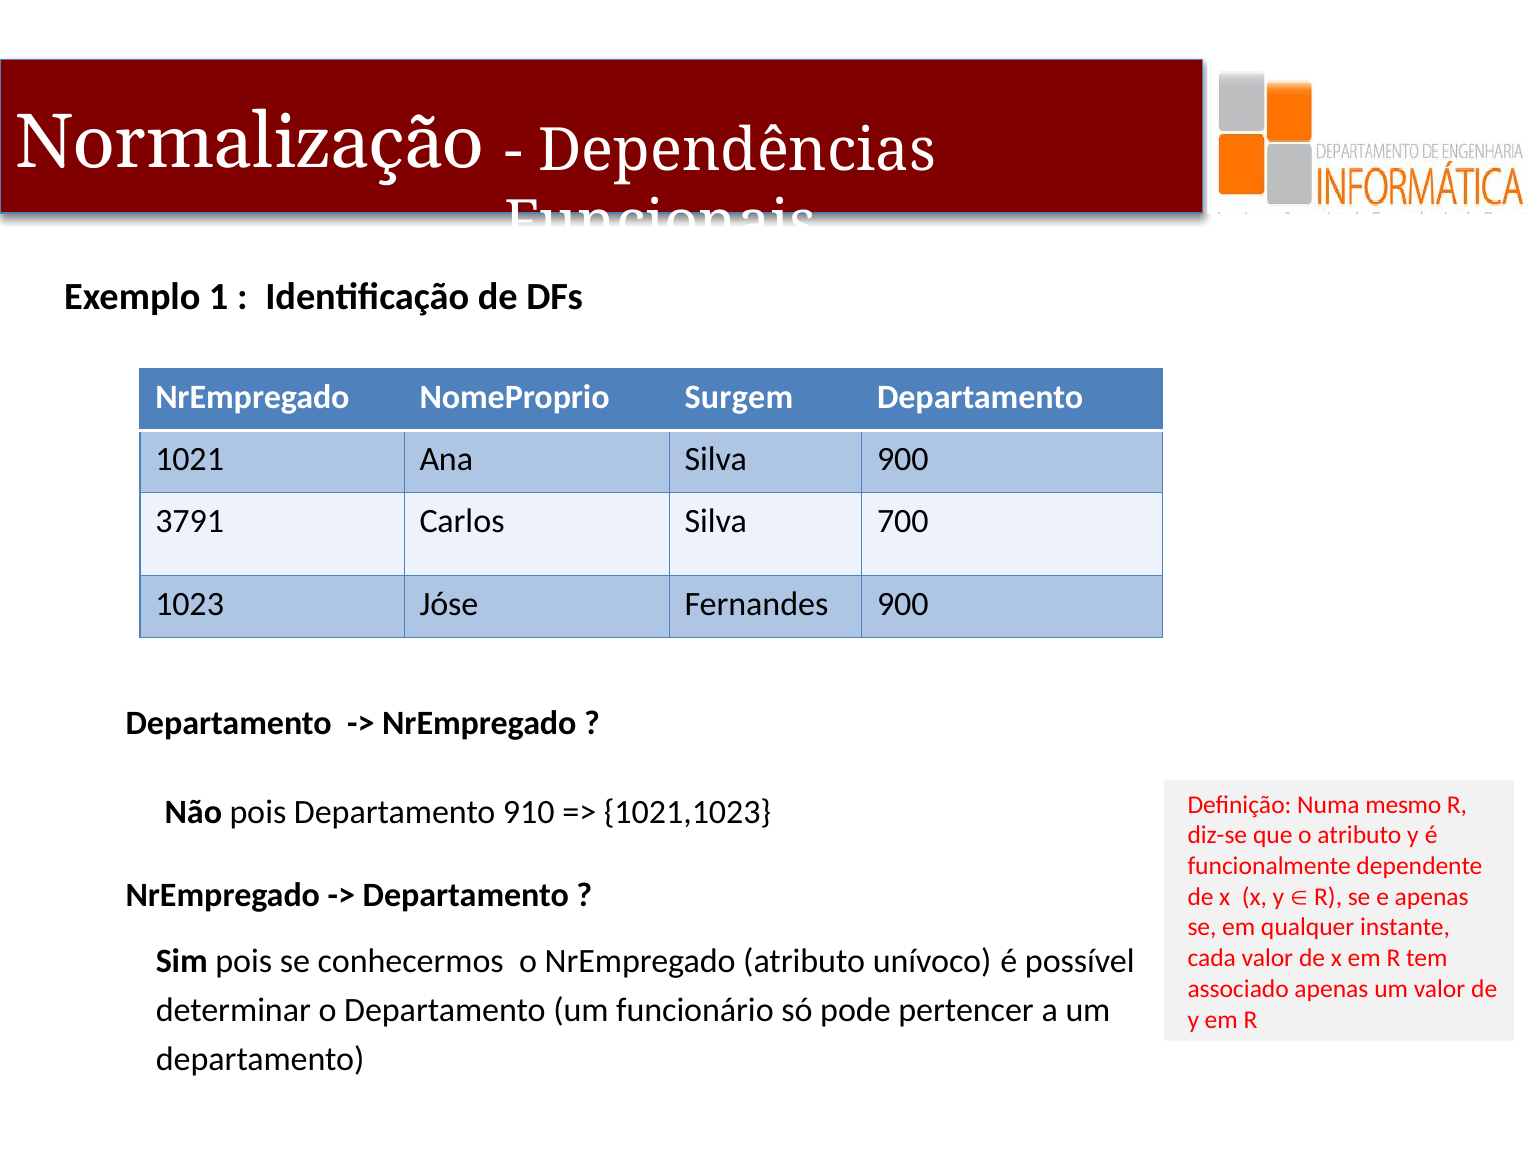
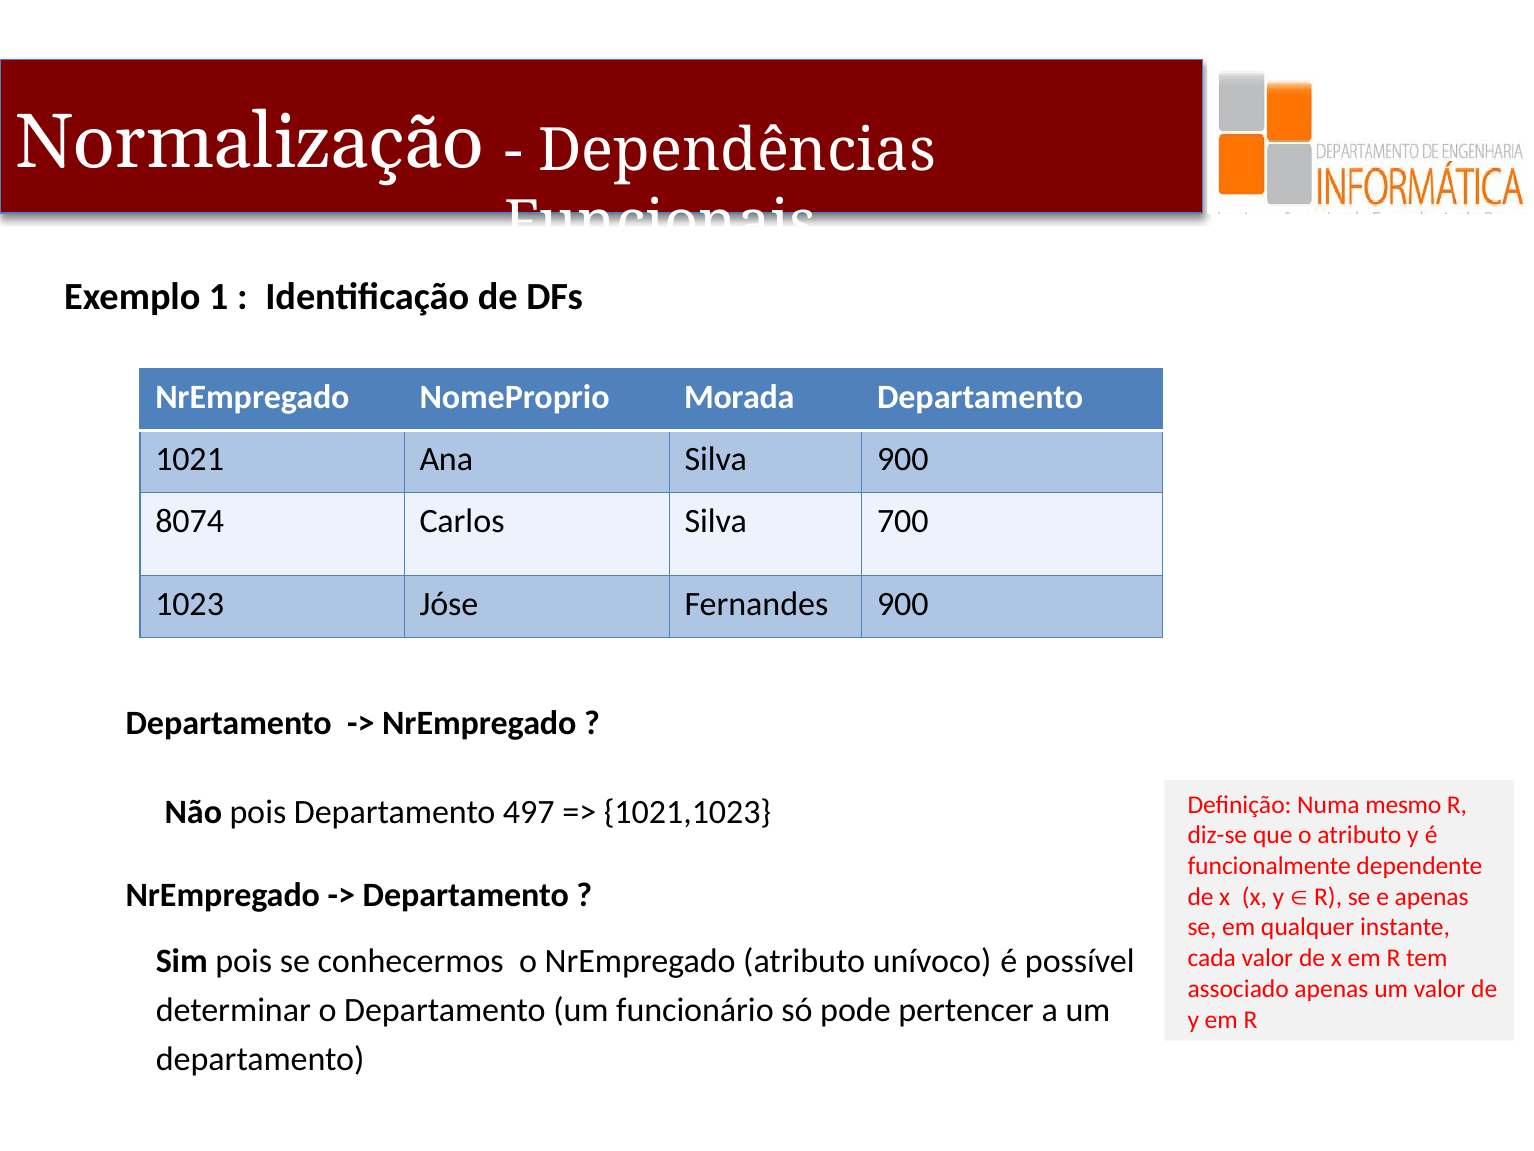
Surgem: Surgem -> Morada (739, 397)
3791: 3791 -> 8074 (190, 521)
910: 910 -> 497 (529, 812)
